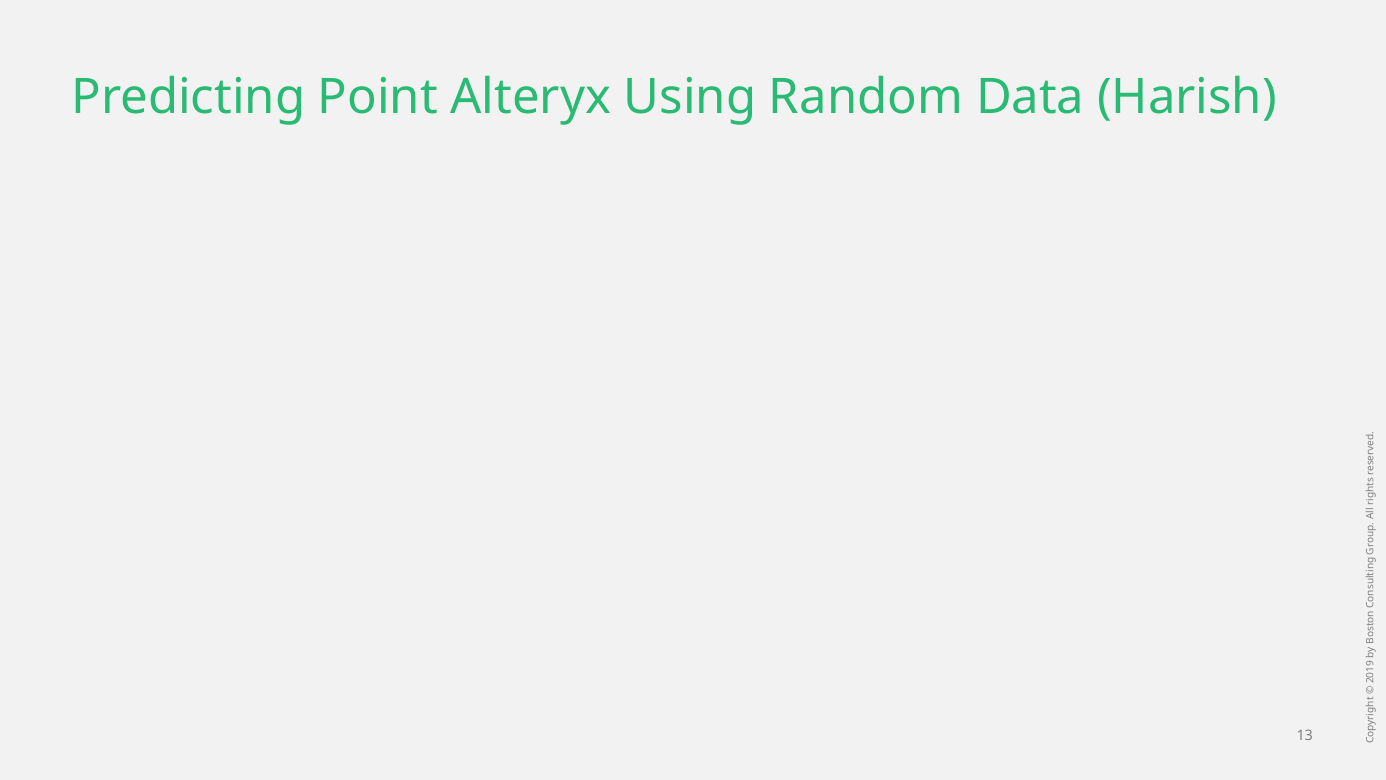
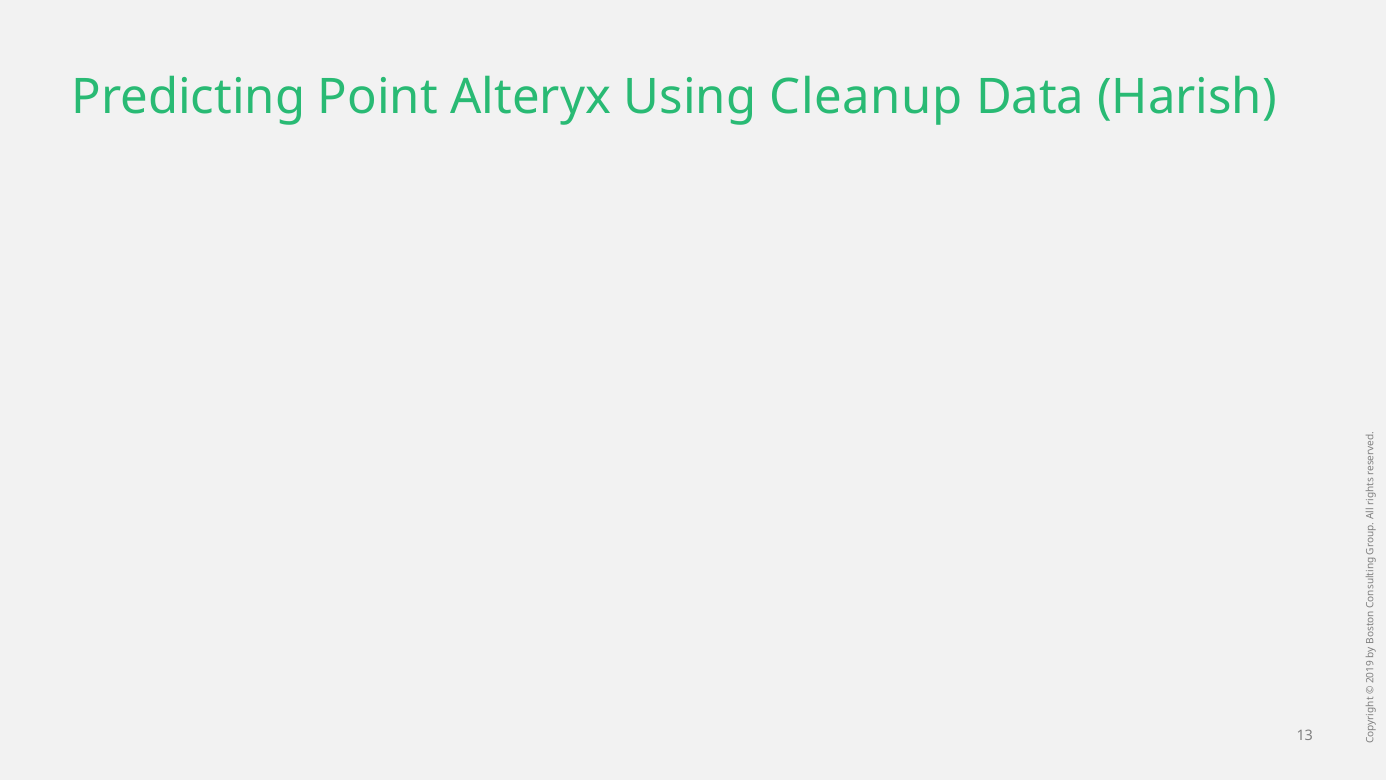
Random: Random -> Cleanup (866, 97)
